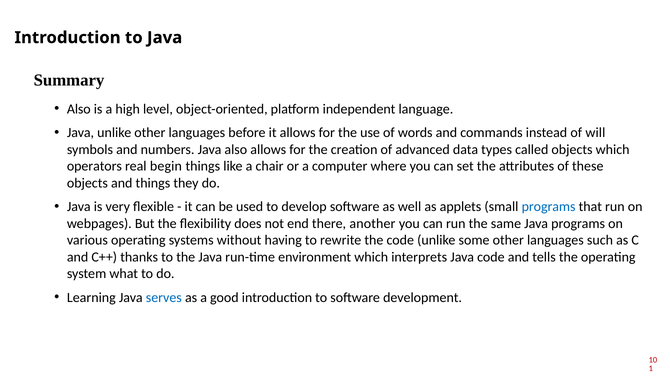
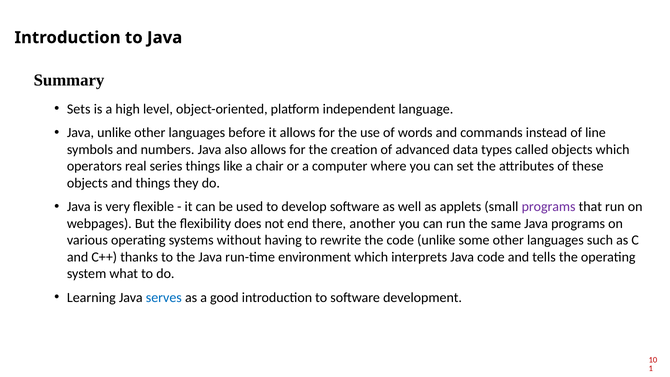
Also: Also -> Sets (79, 109)
will: will -> line (595, 133)
begin: begin -> series (166, 166)
programs colour: blue -> purple (549, 207)
